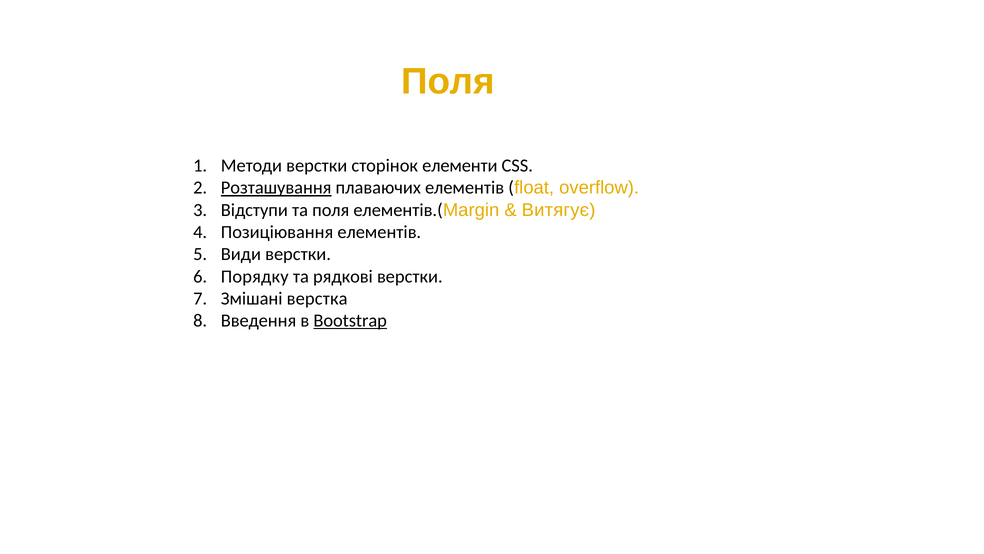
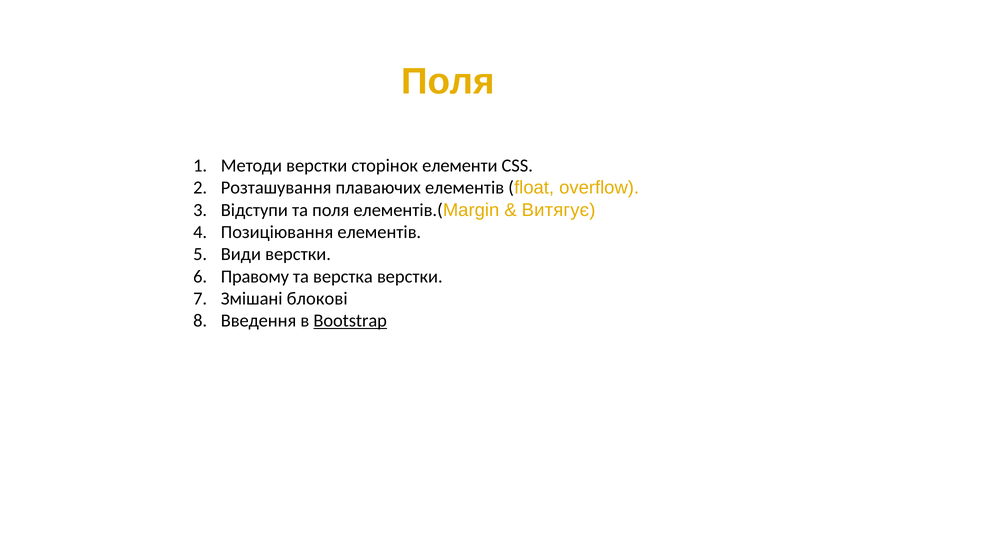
Розташування underline: present -> none (276, 188)
Порядку: Порядку -> Правому (255, 276)
рядкові: рядкові -> верстка (343, 276)
верстка: верстка -> блокові (317, 298)
